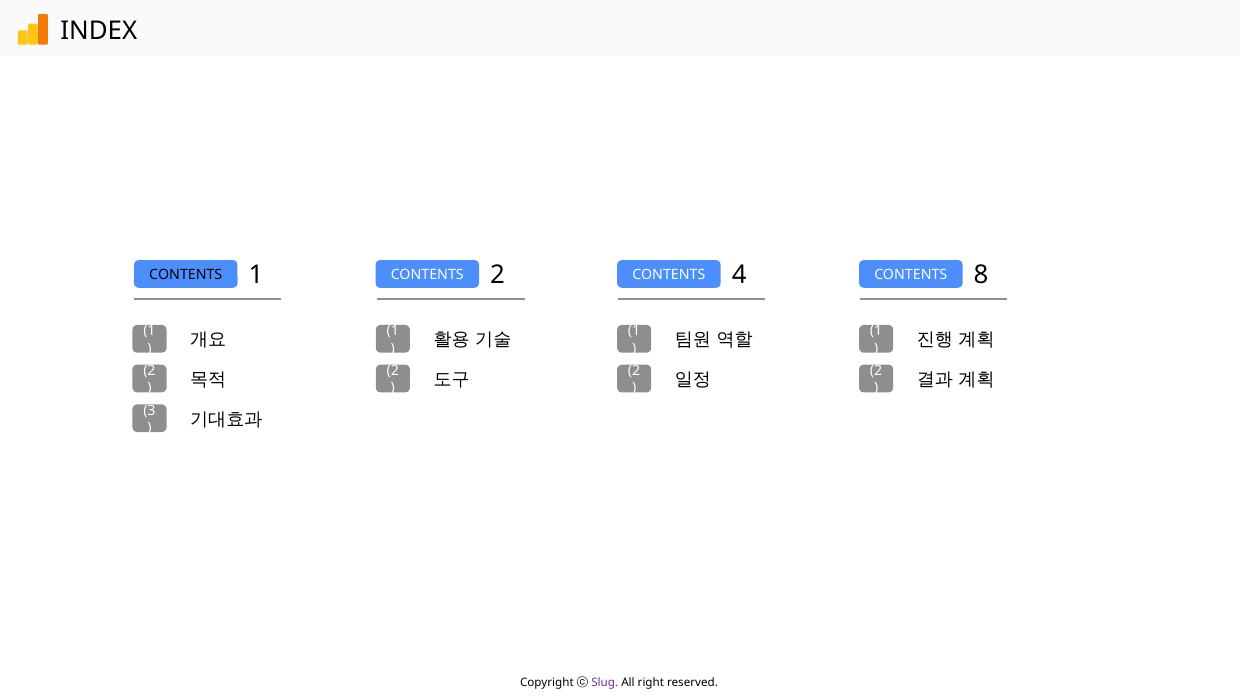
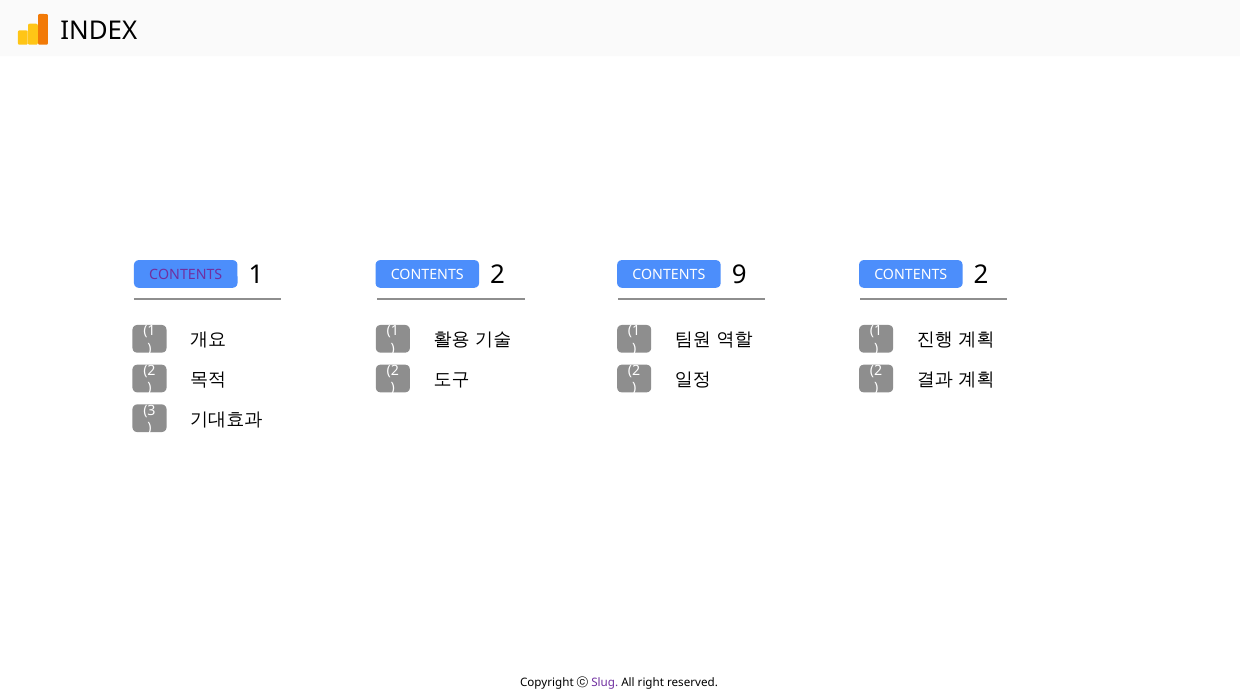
CONTENTS colour: black -> purple (186, 275)
4: 4 -> 9 (739, 275)
8: 8 -> 2 (981, 275)
